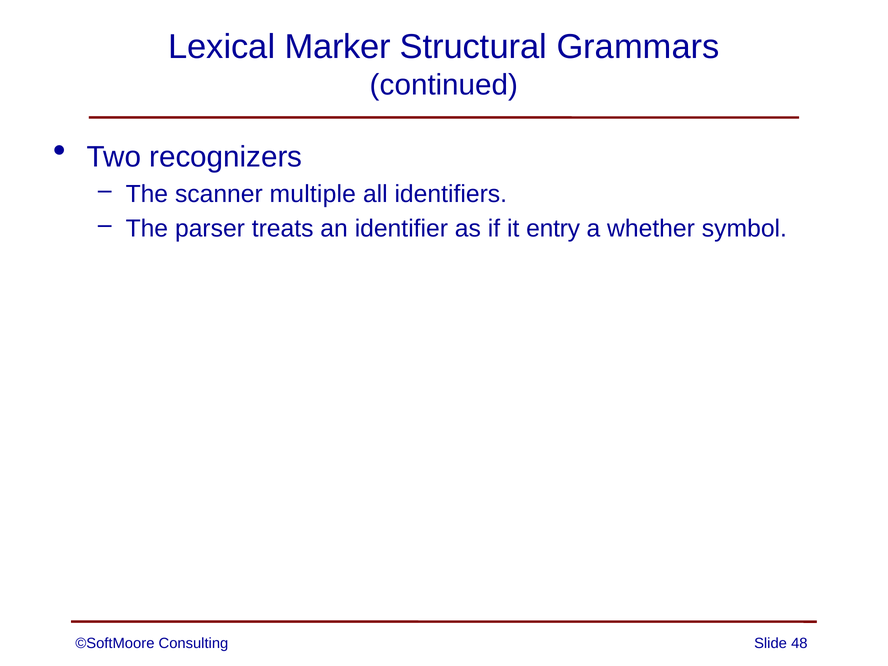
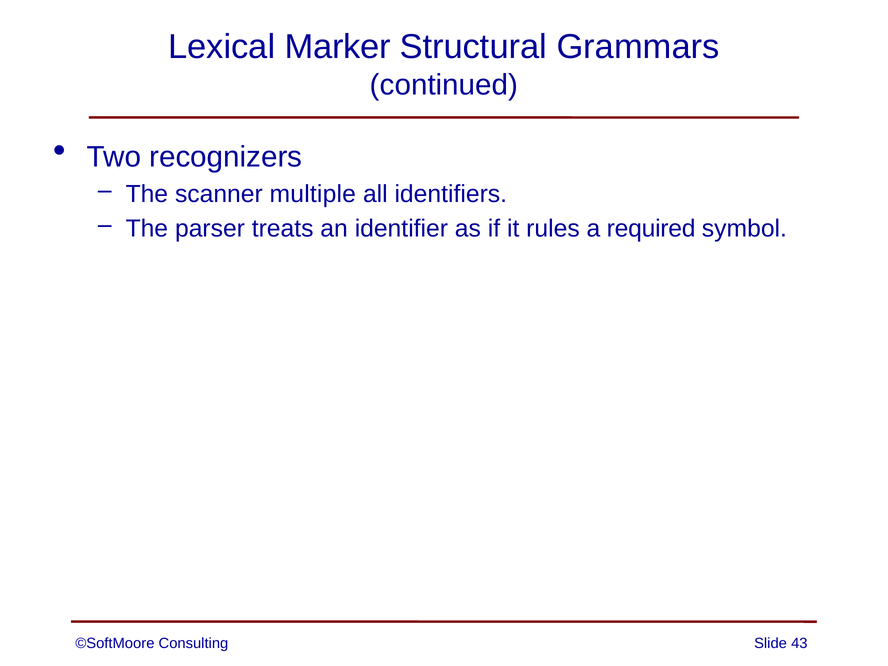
entry: entry -> rules (553, 228)
whether: whether -> required (651, 228)
48: 48 -> 43 (799, 643)
